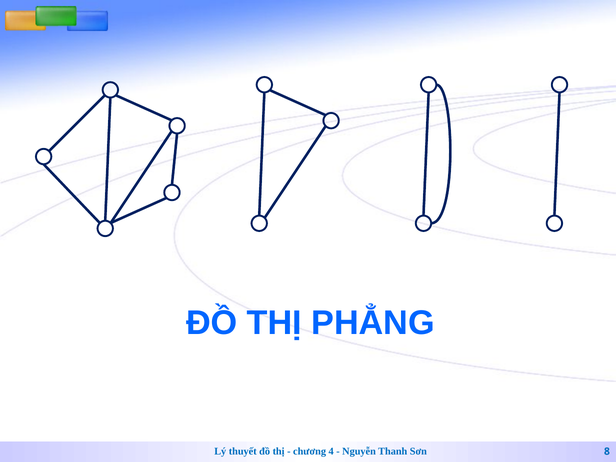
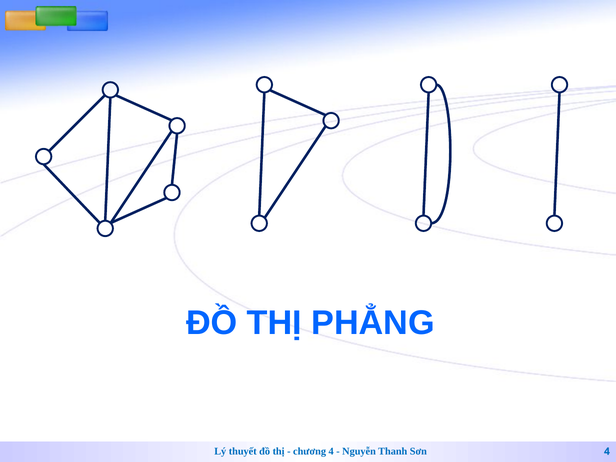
Sơn 8: 8 -> 4 (607, 451)
